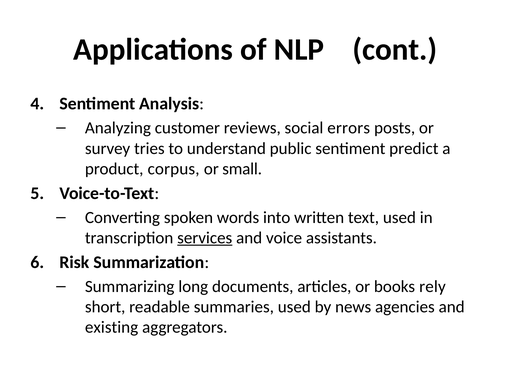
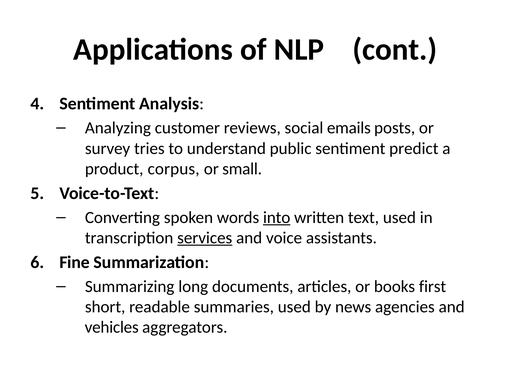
errors: errors -> emails (349, 128)
into underline: none -> present (277, 218)
Risk: Risk -> Fine (75, 262)
rely: rely -> first (433, 287)
existing: existing -> vehicles (112, 328)
